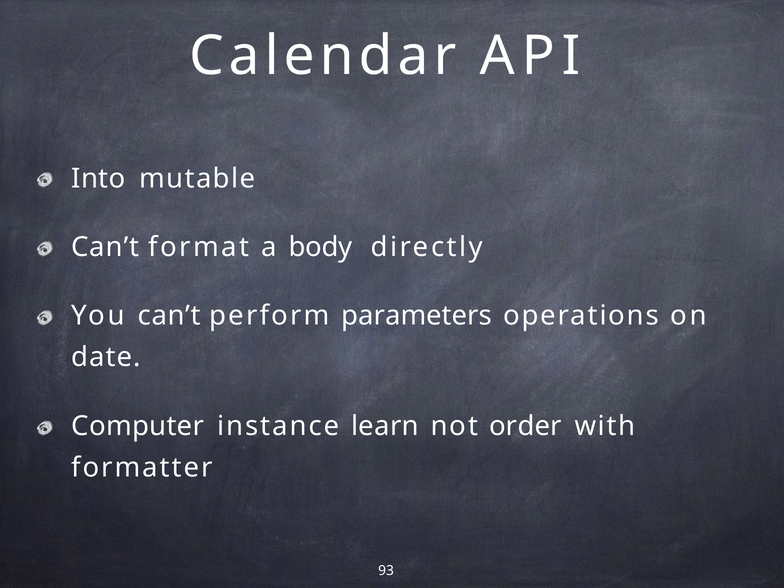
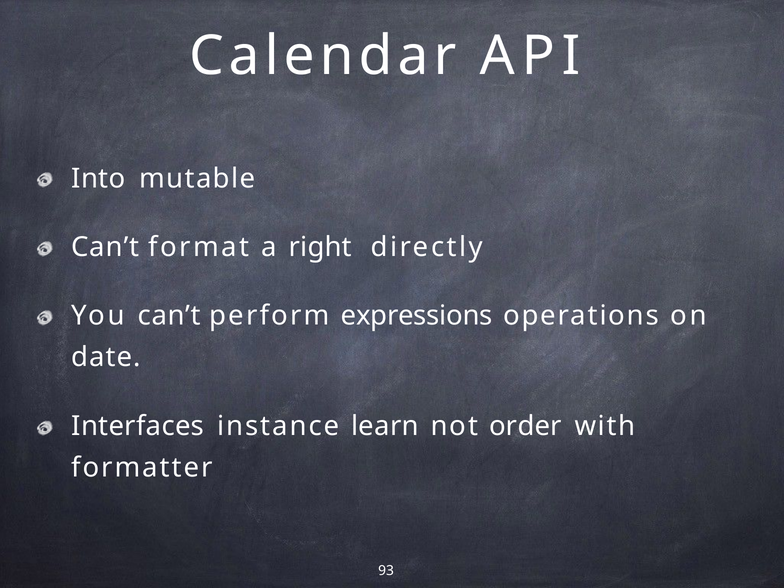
body: body -> right (320, 247)
parameters: parameters -> expressions (417, 316)
Computer: Computer -> Interfaces (138, 426)
